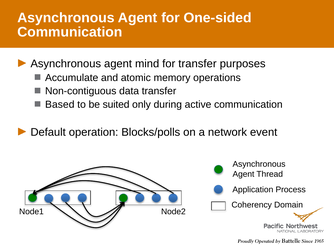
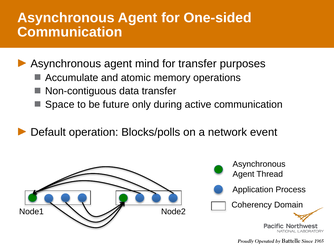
Based: Based -> Space (60, 105)
suited: suited -> future (116, 105)
